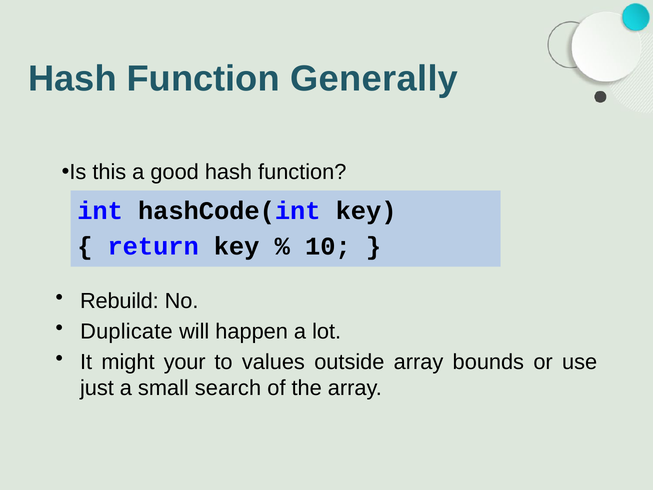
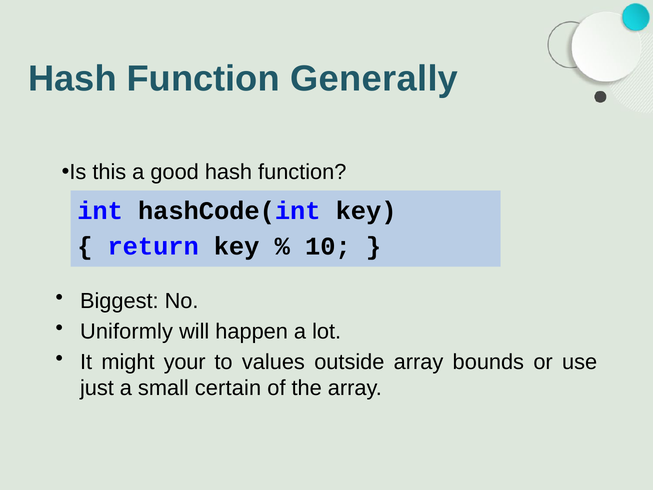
Rebuild: Rebuild -> Biggest (119, 301)
Duplicate: Duplicate -> Uniformly (126, 331)
search: search -> certain (228, 388)
